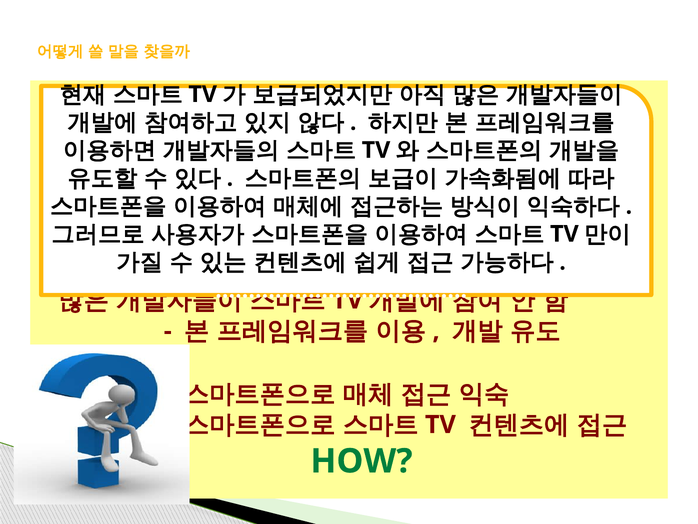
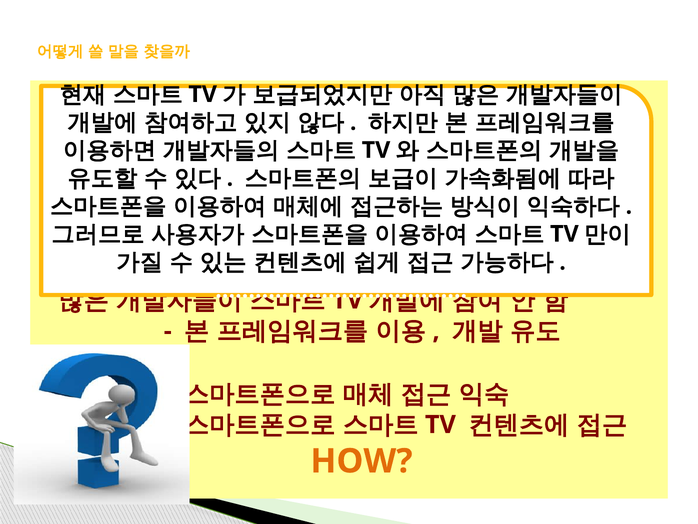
HOW colour: green -> orange (361, 461)
